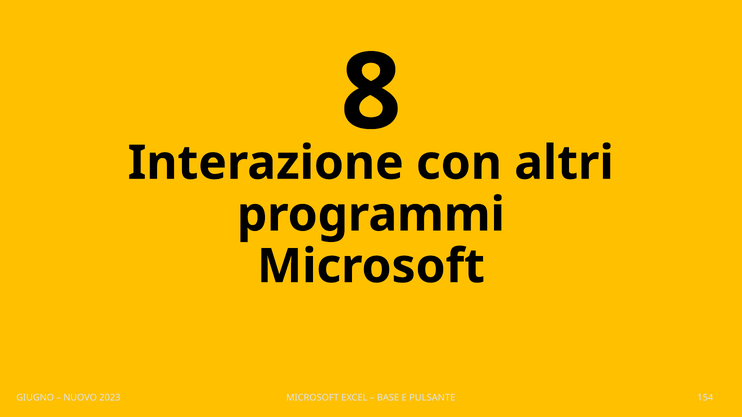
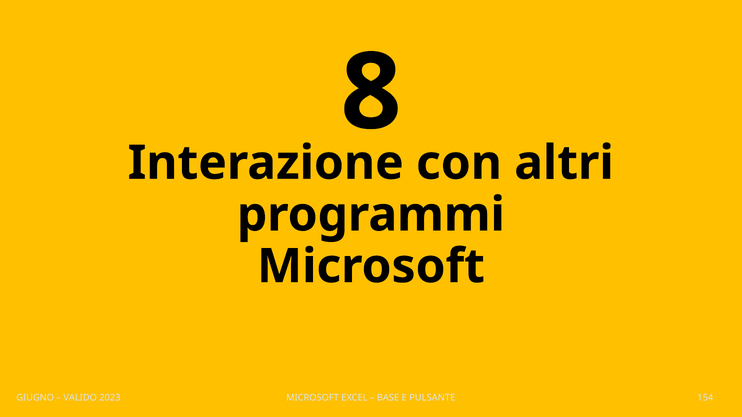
NUOVO: NUOVO -> VALIDO (80, 398)
